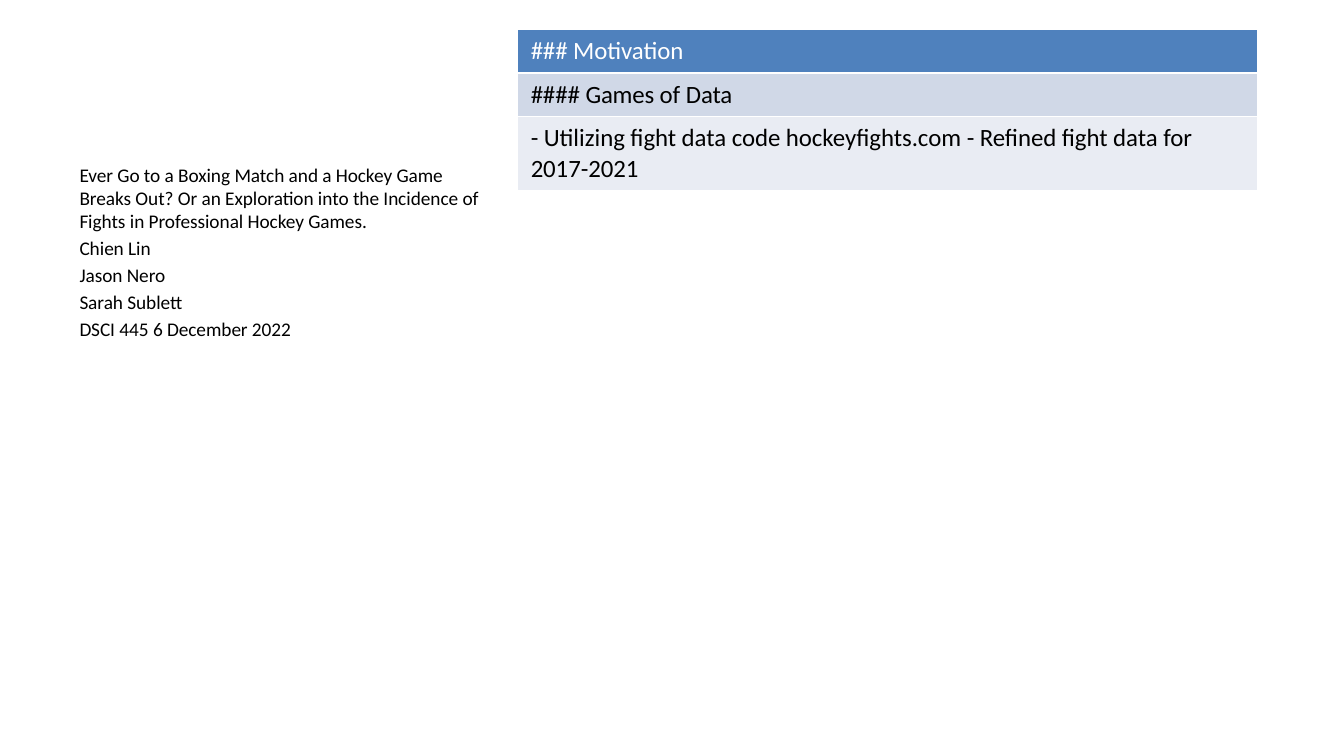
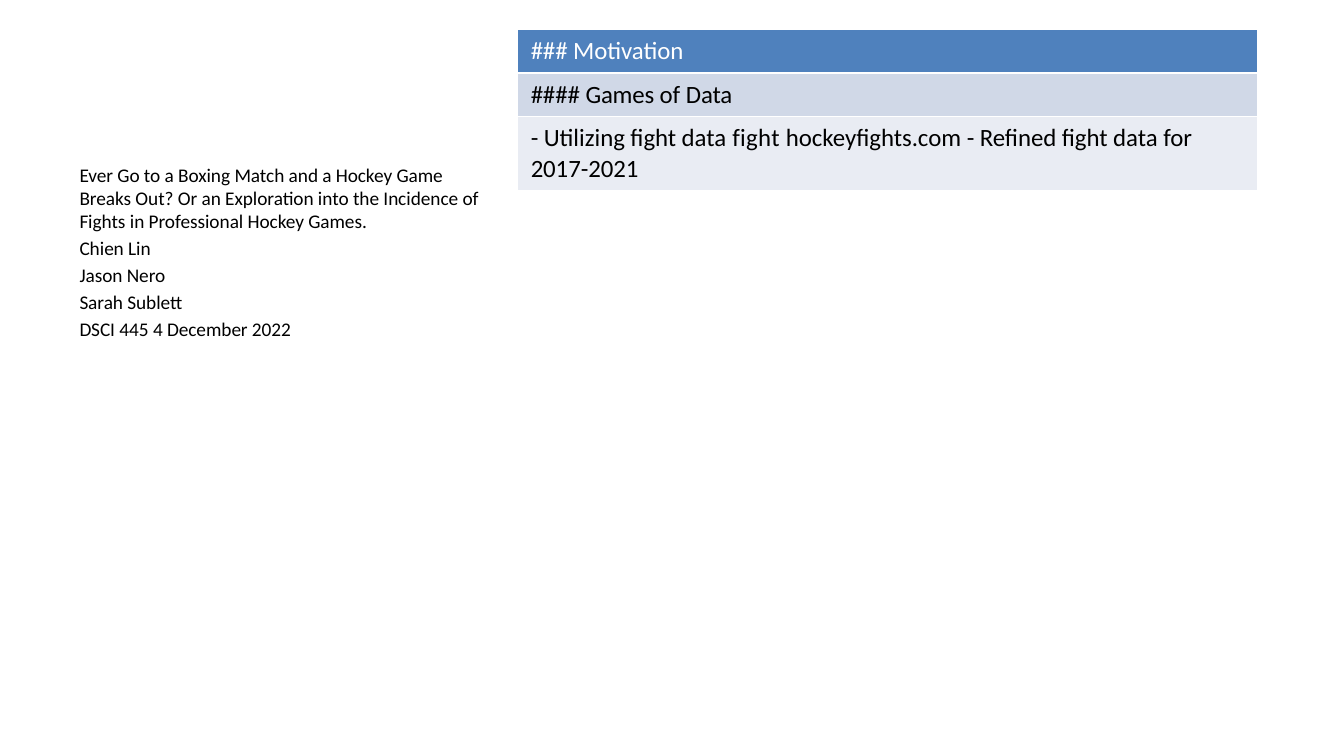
data code: code -> fight (756, 139)
6: 6 -> 4 (158, 330)
